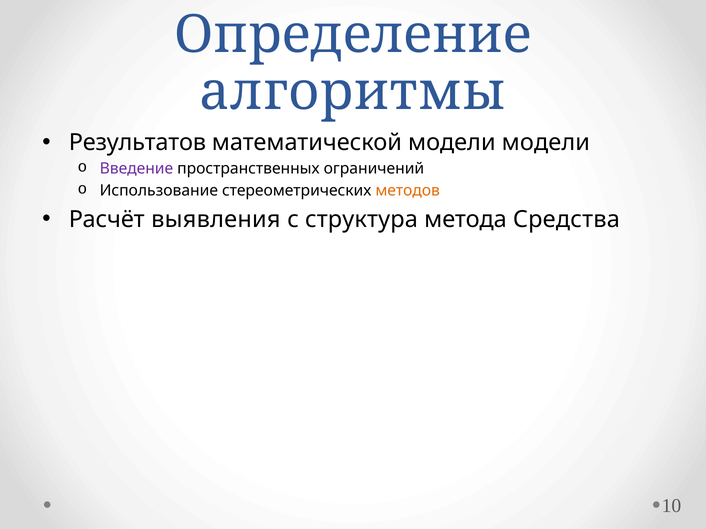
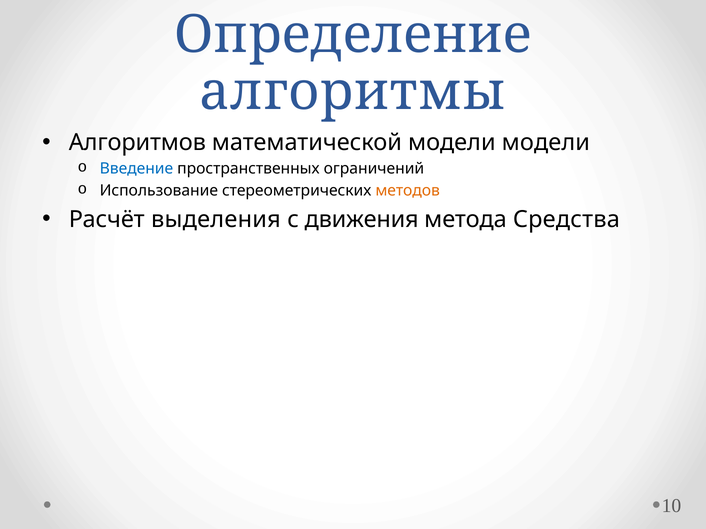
Результатов: Результатов -> Алгоритмов (137, 143)
Введение colour: purple -> blue (136, 169)
выявления: выявления -> выделения (216, 220)
структура: структура -> движения (362, 220)
